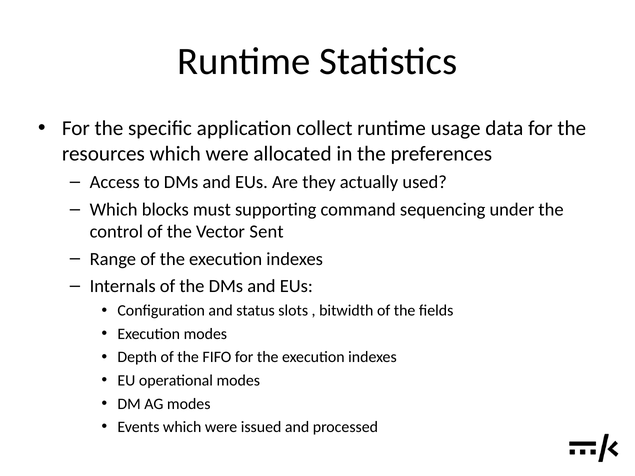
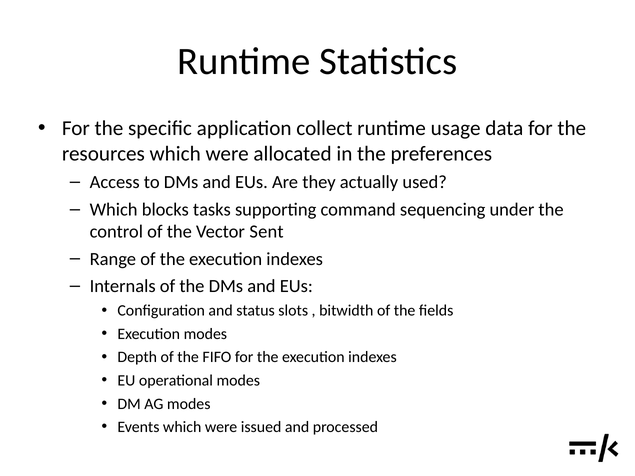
must: must -> tasks (212, 210)
